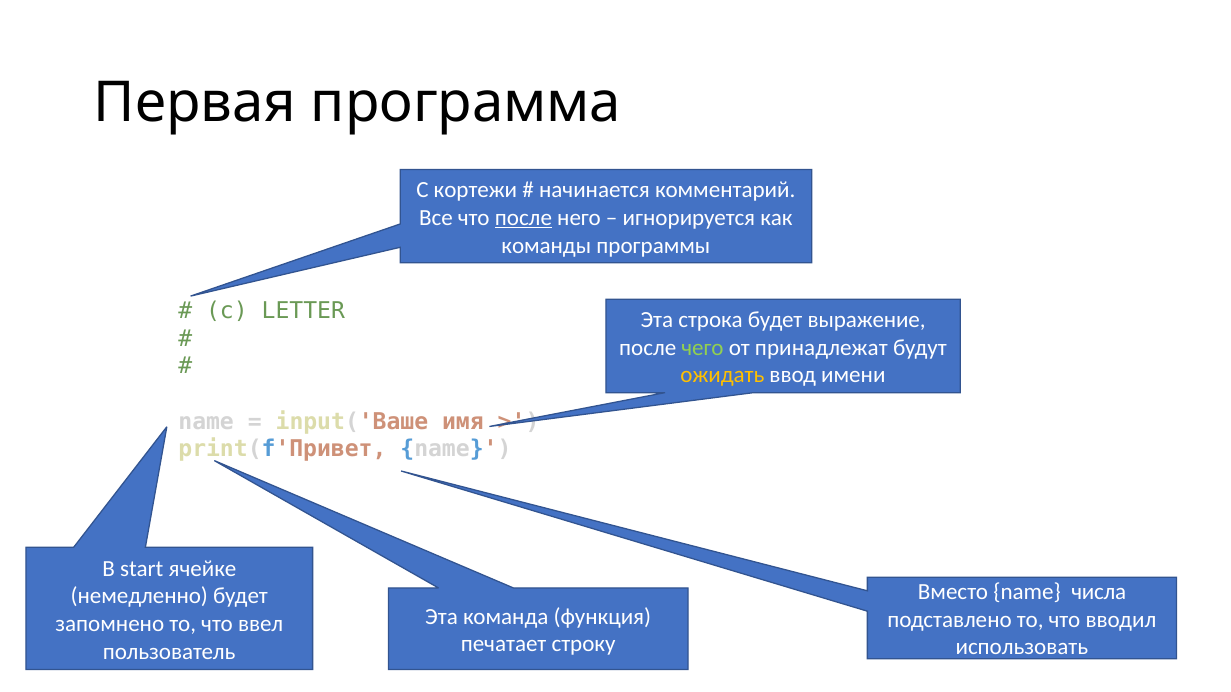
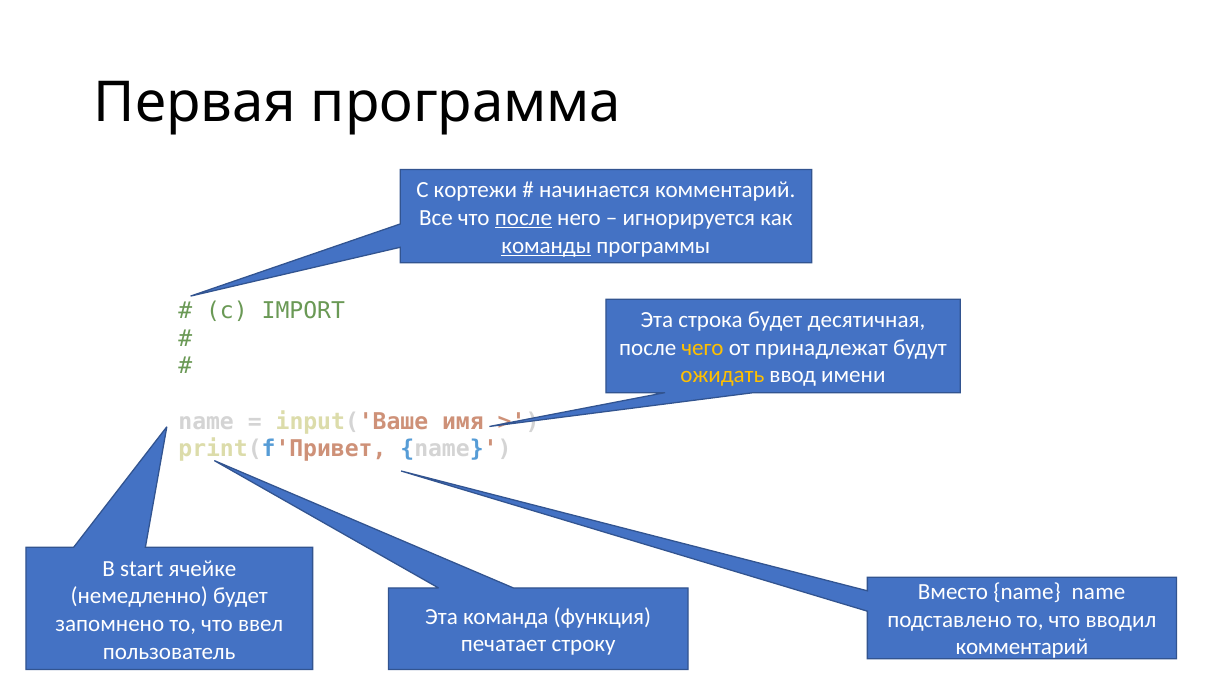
команды underline: none -> present (546, 246)
LETTER: LETTER -> IMPORT (303, 311)
выражение: выражение -> десятичная (867, 320)
чего colour: light green -> yellow (703, 348)
name числа: числа -> name (1099, 592)
использовать: использовать -> комментарий (1022, 648)
